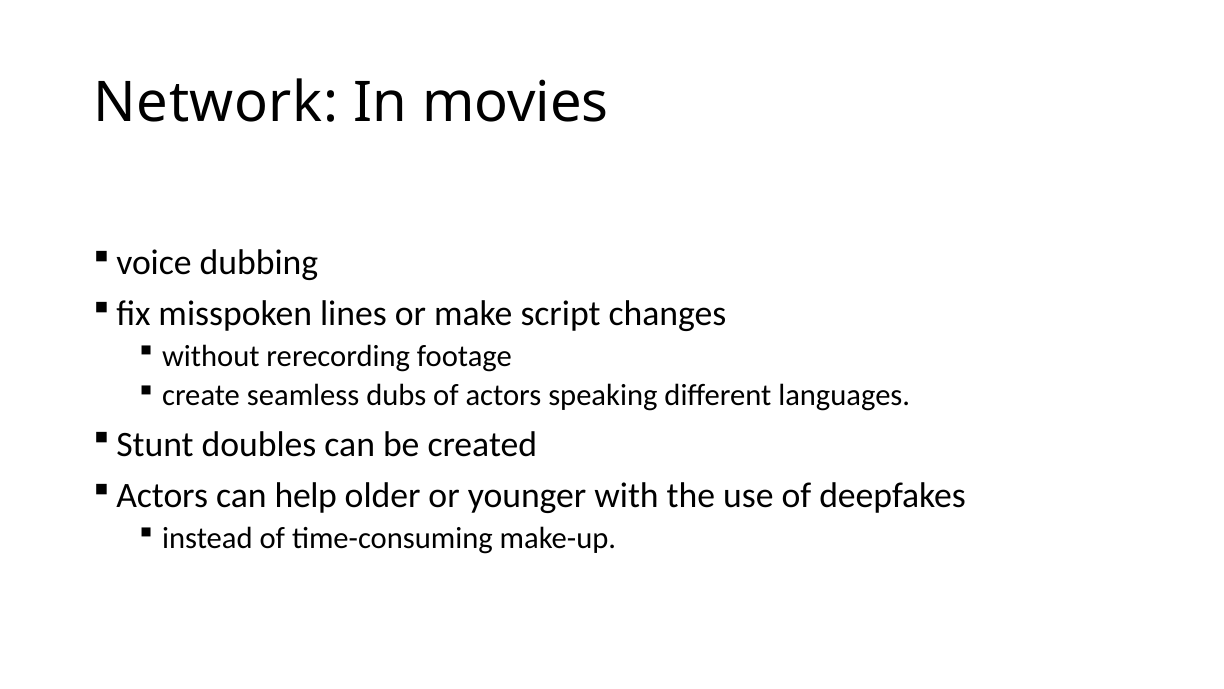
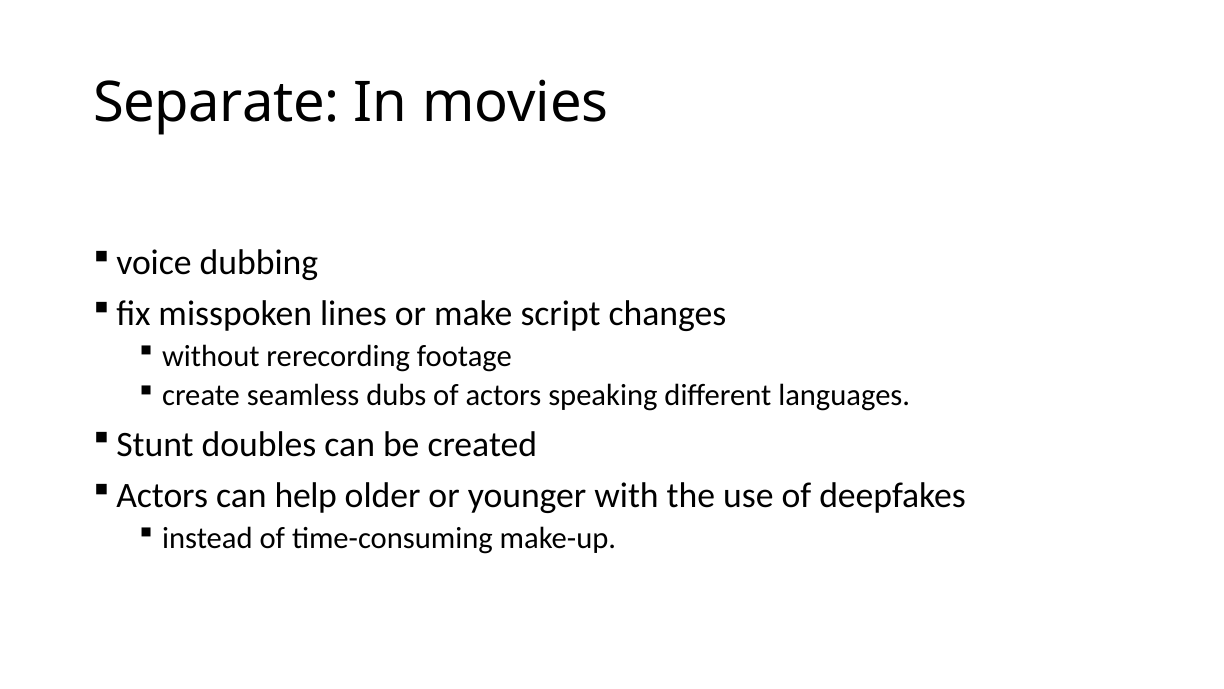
Network: Network -> Separate (216, 103)
